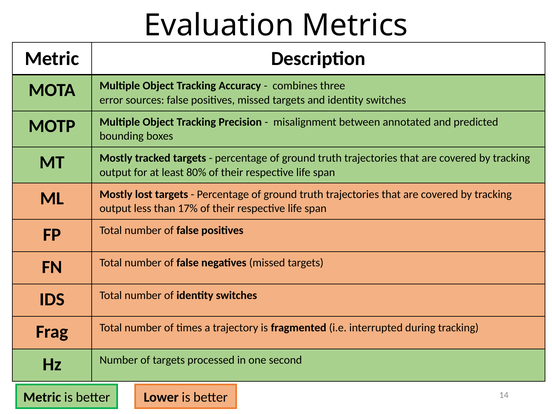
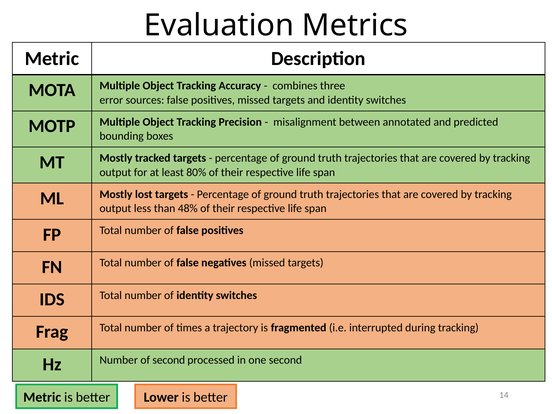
17%: 17% -> 48% (188, 208)
of targets: targets -> second (169, 360)
